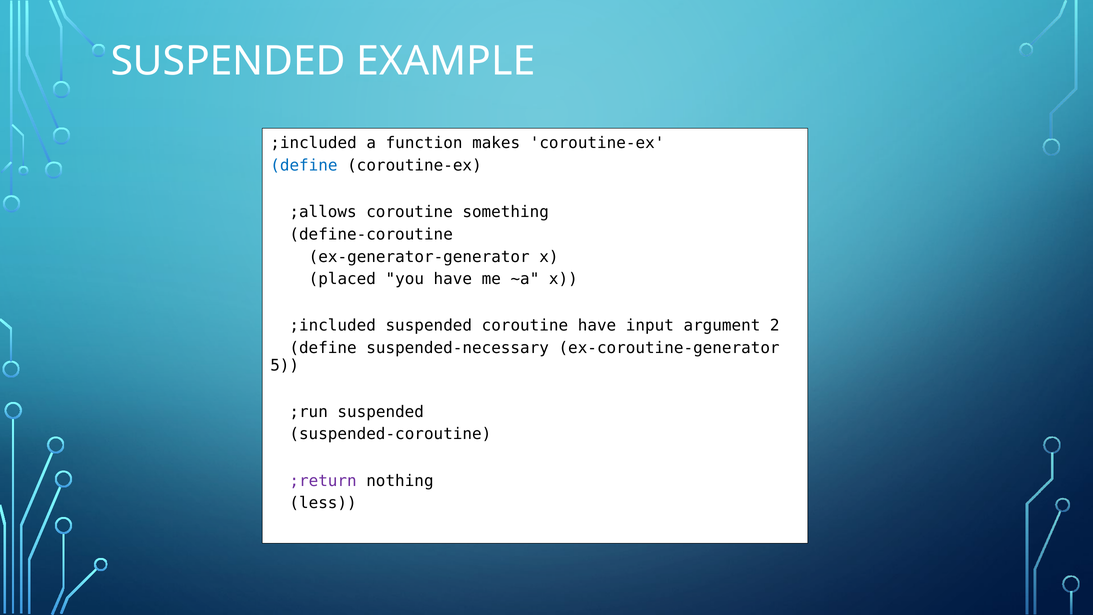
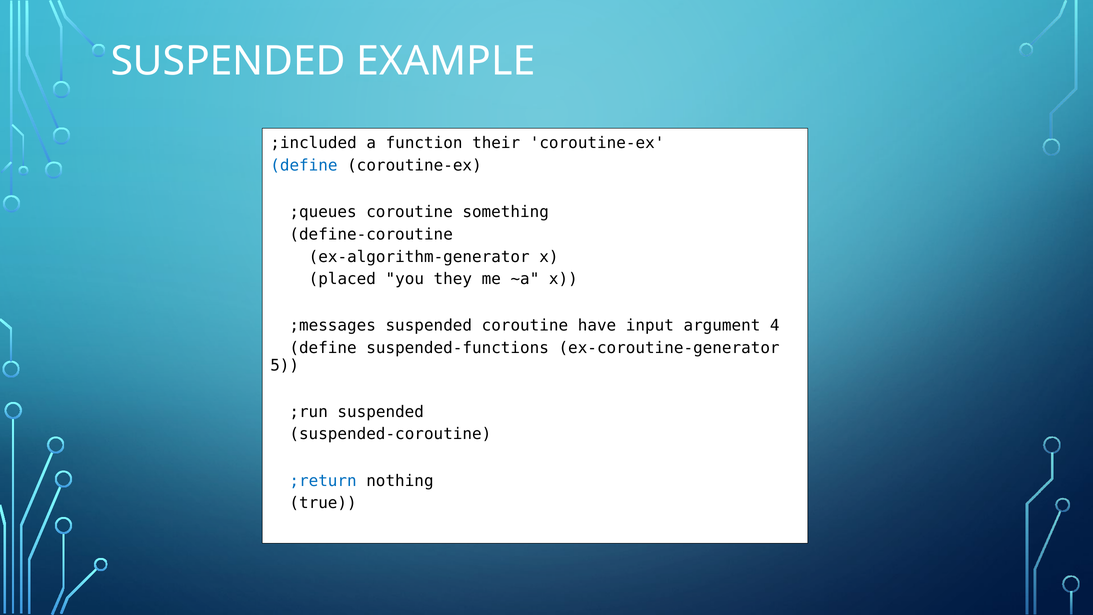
makes: makes -> their (496, 143)
;allows: ;allows -> ;queues (323, 212)
ex-generator-generator: ex-generator-generator -> ex-algorithm-generator (419, 257)
you have: have -> they (453, 279)
;included: ;included -> ;messages (333, 326)
2: 2 -> 4 (775, 326)
suspended-necessary: suspended-necessary -> suspended-functions (458, 348)
;return colour: purple -> blue (323, 481)
less: less -> true (323, 503)
